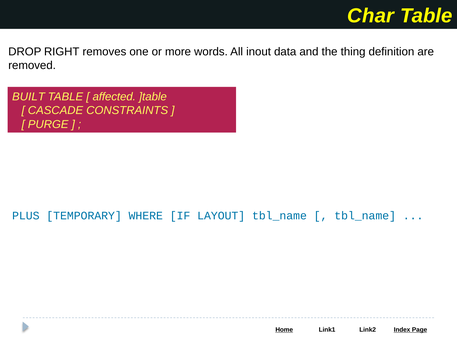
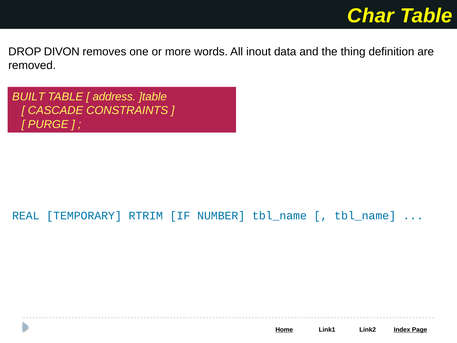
RIGHT: RIGHT -> DIVON (62, 52)
affected: affected -> address (114, 97)
PLUS: PLUS -> REAL (26, 216)
WHERE: WHERE -> RTRIM (146, 216)
LAYOUT: LAYOUT -> NUMBER (221, 216)
